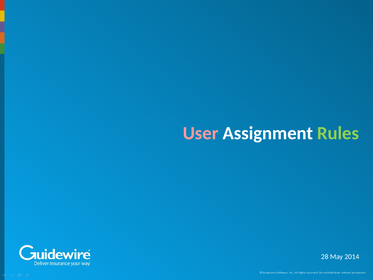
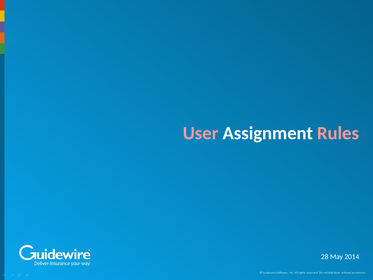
Rules colour: light green -> pink (338, 133)
